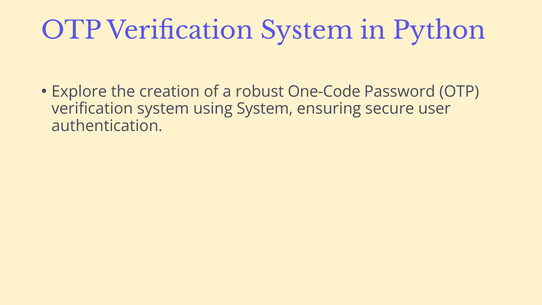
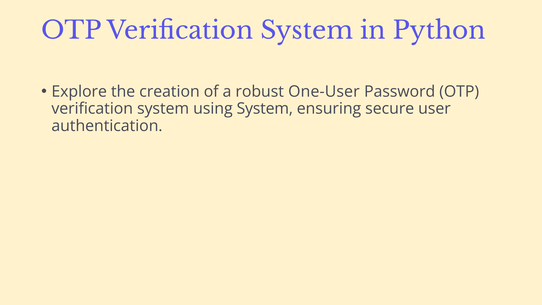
One-Code: One-Code -> One-User (324, 92)
